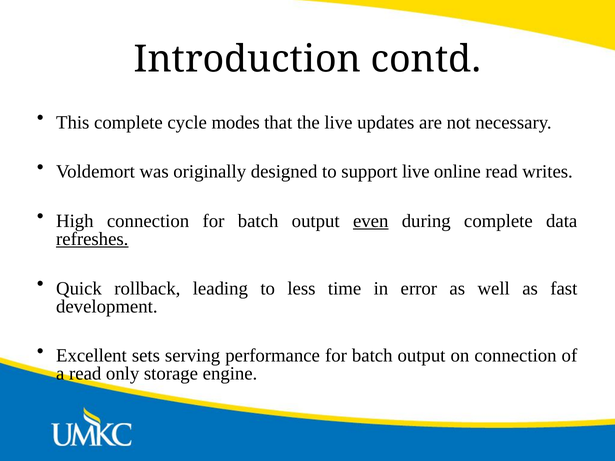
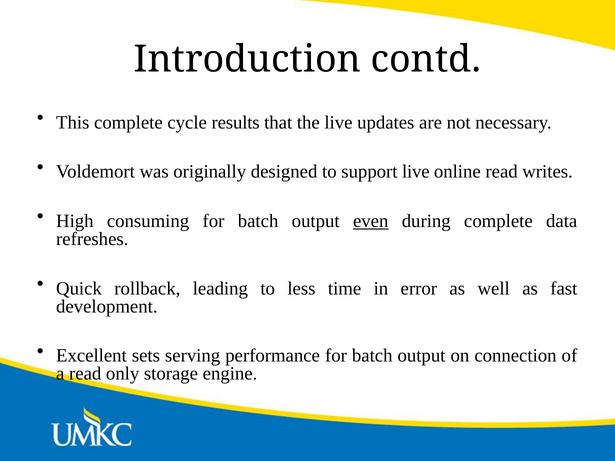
modes: modes -> results (236, 123)
High connection: connection -> consuming (148, 221)
refreshes underline: present -> none (92, 239)
